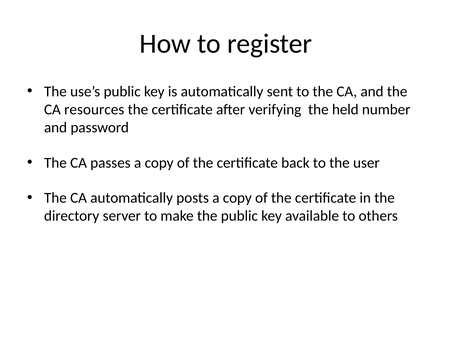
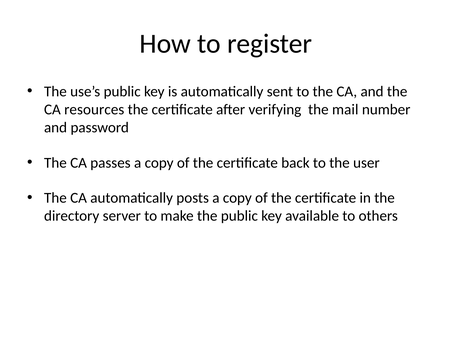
held: held -> mail (345, 110)
